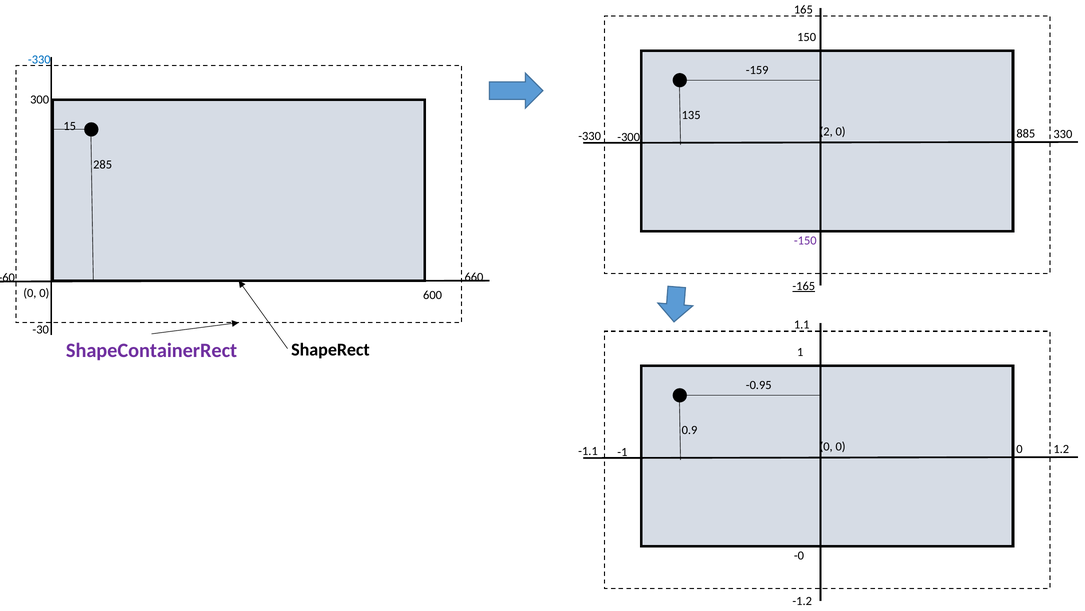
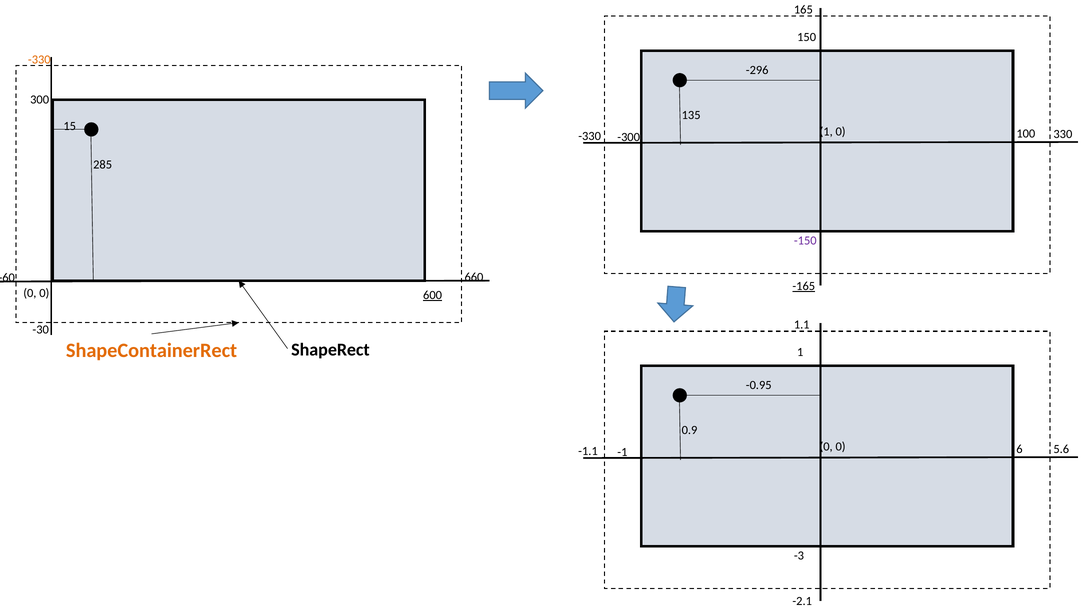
-330 colour: blue -> orange (39, 59)
-159: -159 -> -296 (757, 70)
2: 2 -> 1 (826, 131)
885: 885 -> 100 (1026, 134)
600 underline: none -> present (433, 295)
ShapeContainerRect colour: purple -> orange (152, 350)
0 0 0: 0 -> 6 (1019, 448)
1.2: 1.2 -> 5.6 (1061, 449)
-0: -0 -> -3 (799, 555)
-1.2: -1.2 -> -2.1 (802, 601)
